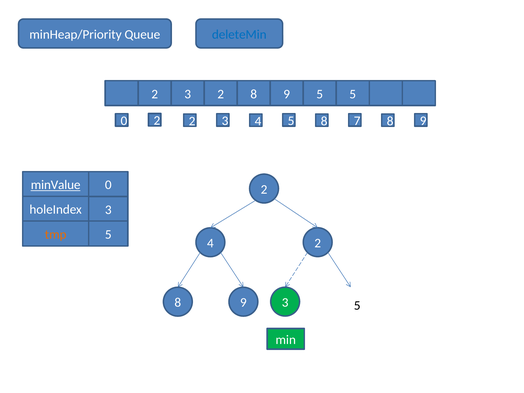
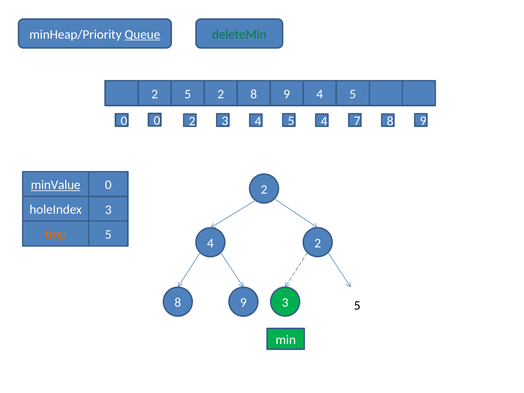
Queue underline: none -> present (142, 34)
deleteMin colour: blue -> green (239, 34)
3: 3 -> 5 (188, 94)
9 5: 5 -> 4 (320, 94)
0 2: 2 -> 0 (157, 121)
5 8: 8 -> 4 (324, 121)
